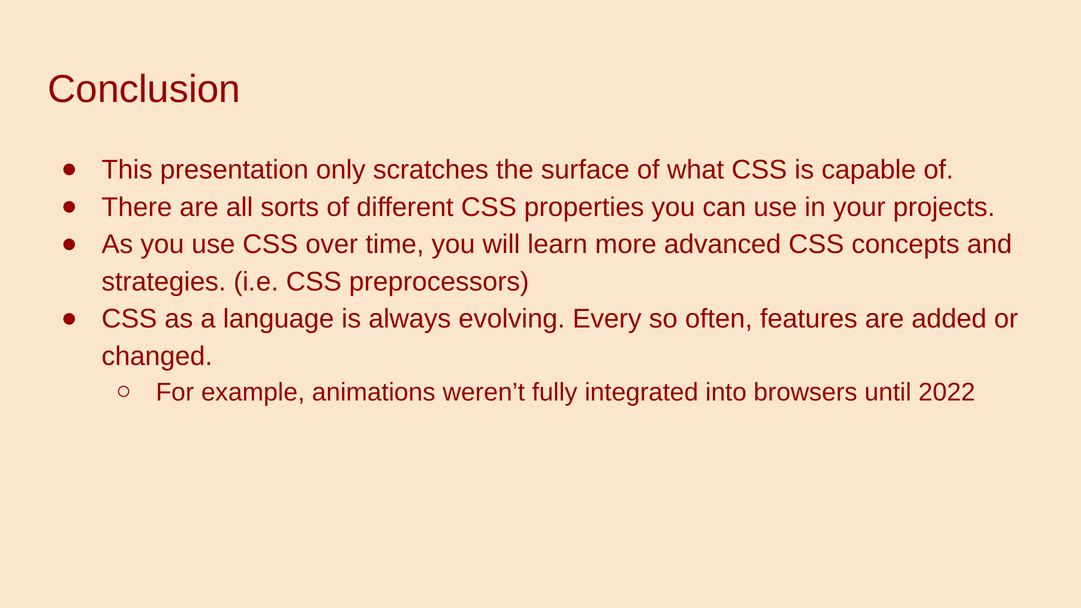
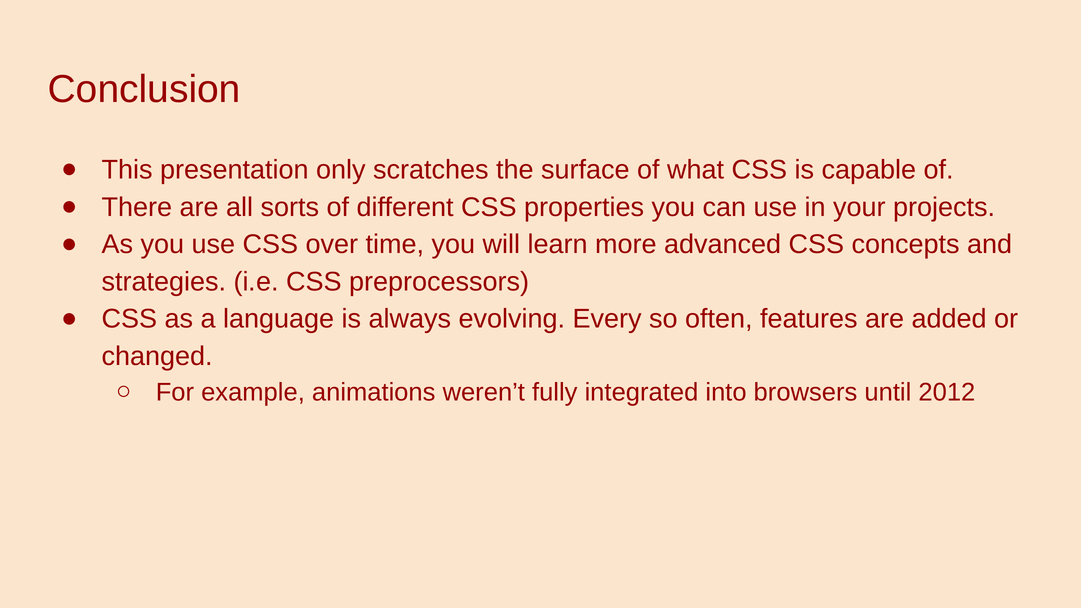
2022: 2022 -> 2012 (947, 392)
